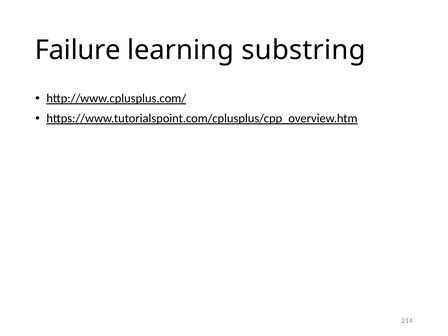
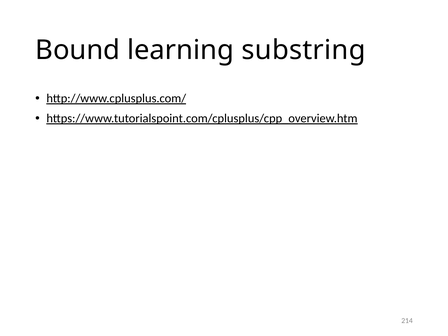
Failure: Failure -> Bound (78, 50)
